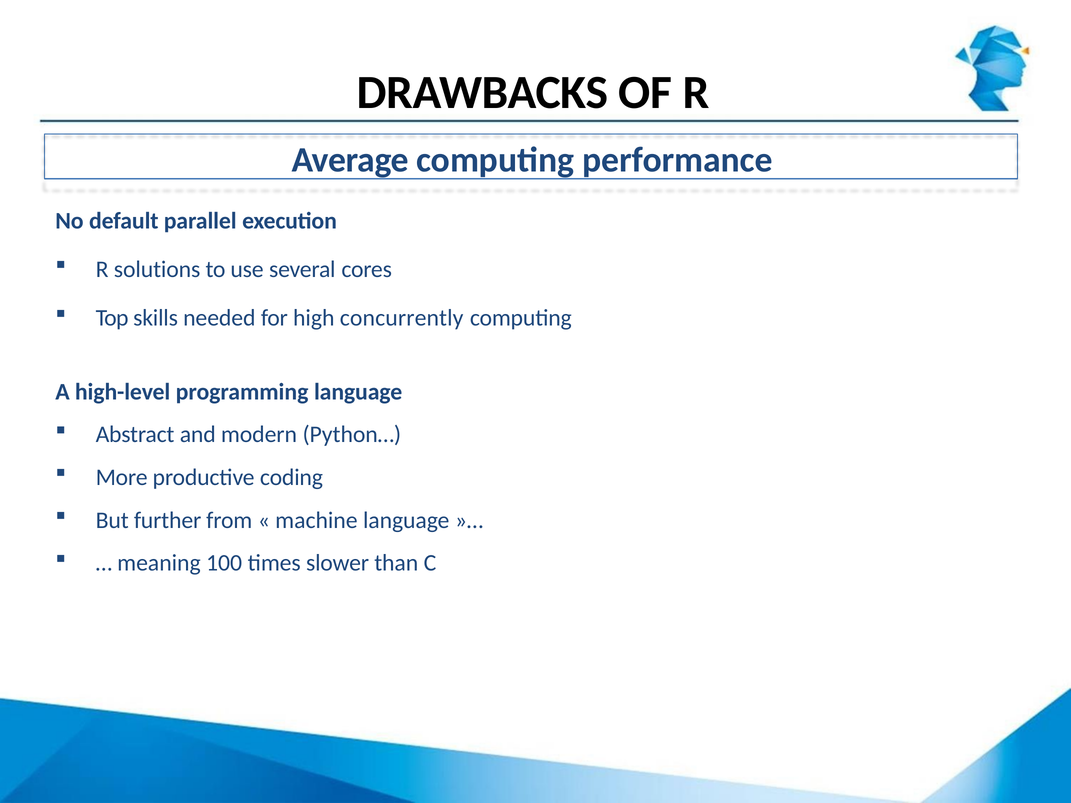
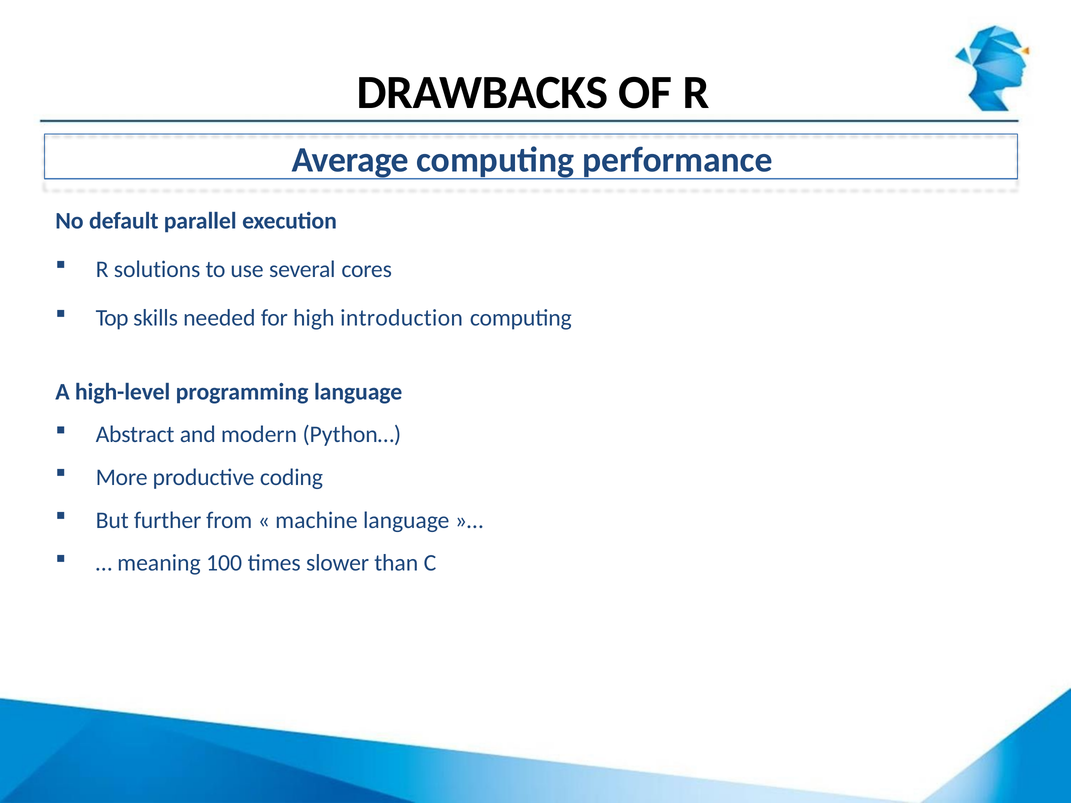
concurrently: concurrently -> introduction (402, 318)
